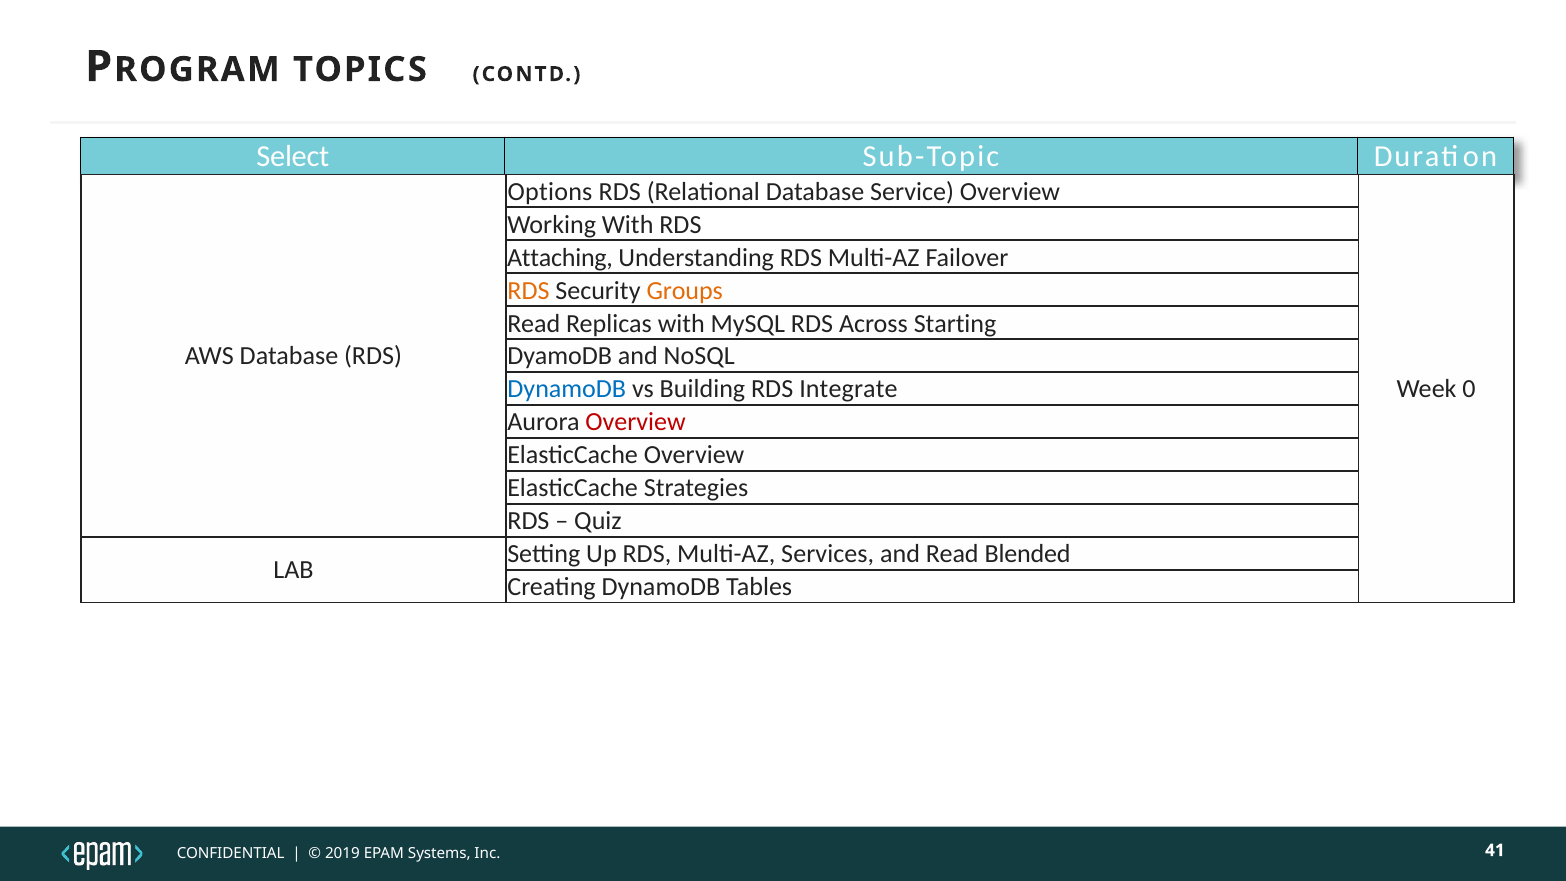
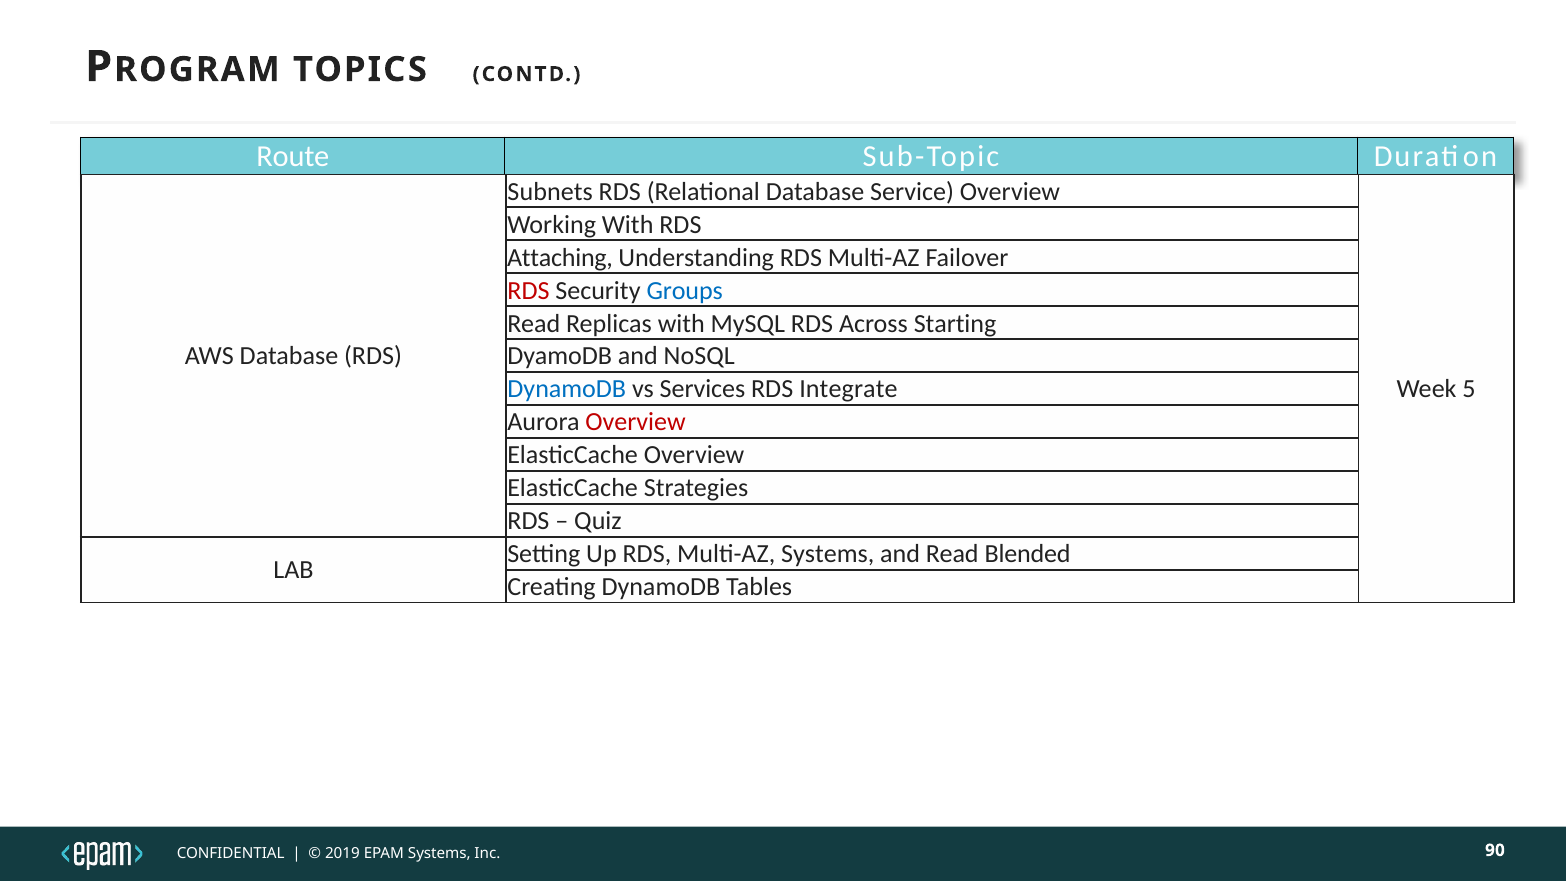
Select: Select -> Route (293, 157)
Options: Options -> Subnets (550, 192)
RDS colour: orange -> red (528, 290)
Groups colour: orange -> blue (685, 290)
Building: Building -> Services (702, 389)
0: 0 -> 5 (1469, 389)
Multi-AZ Services: Services -> Systems (828, 554)
41: 41 -> 90 (1495, 850)
